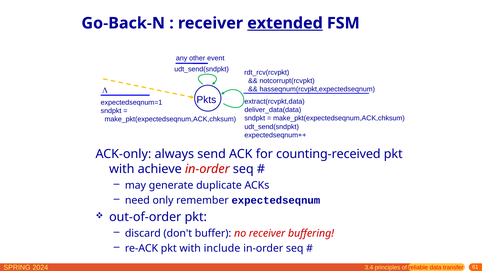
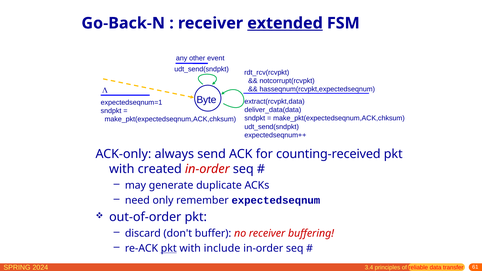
Pkts: Pkts -> Byte (206, 100)
achieve: achieve -> created (160, 169)
pkt underline: none -> present (169, 248)
